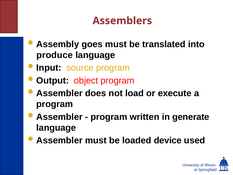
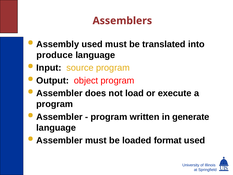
Assembly goes: goes -> used (92, 44)
device: device -> format (168, 140)
